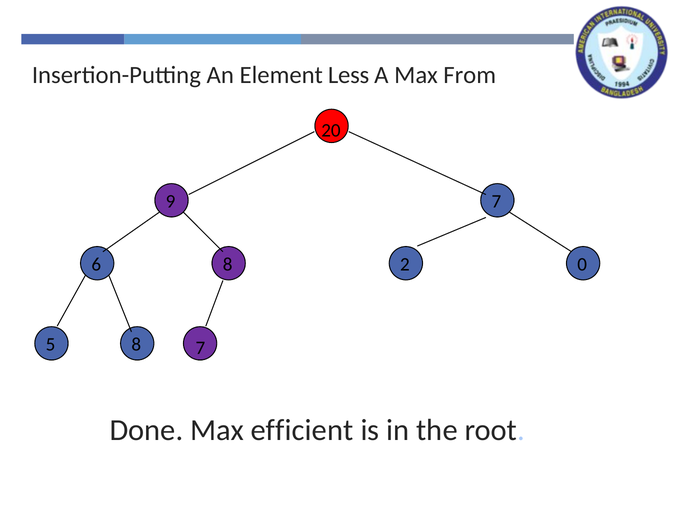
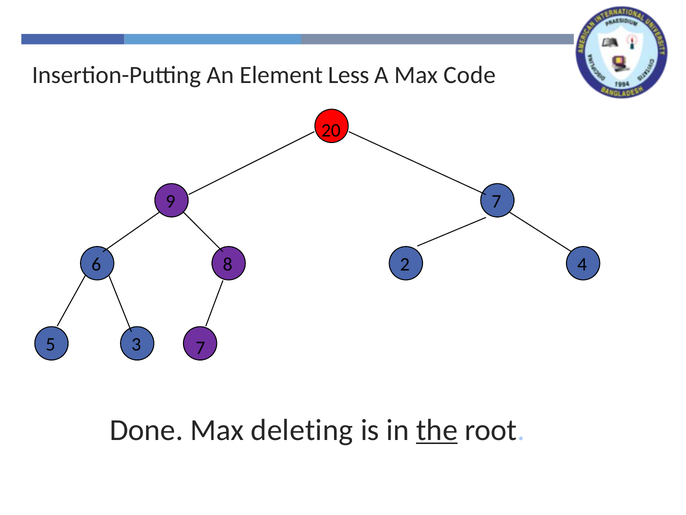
From: From -> Code (470, 75)
0: 0 -> 4 (582, 264)
5 8: 8 -> 3 (136, 344)
efficient: efficient -> deleting (302, 430)
the underline: none -> present (437, 430)
